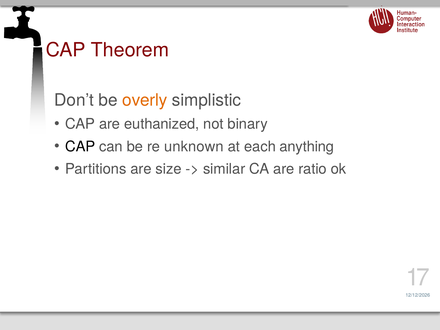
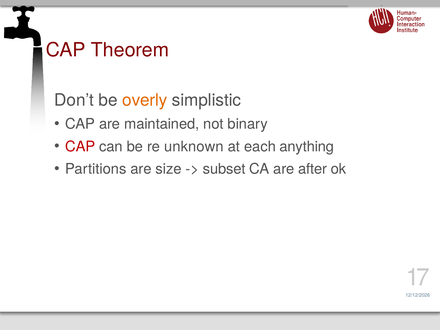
euthanized: euthanized -> maintained (162, 124)
CAP colour: black -> red (80, 147)
similar: similar -> subset (224, 169)
ratio: ratio -> after (313, 169)
